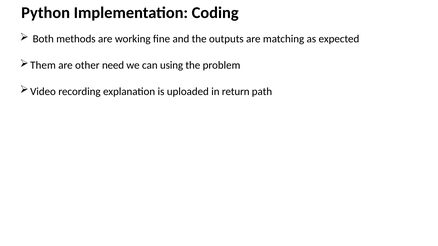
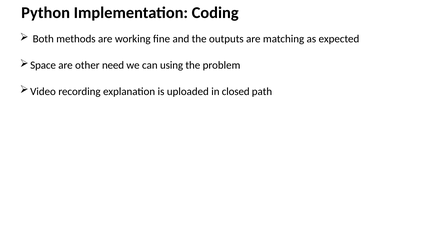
Them: Them -> Space (43, 65)
return: return -> closed (236, 92)
